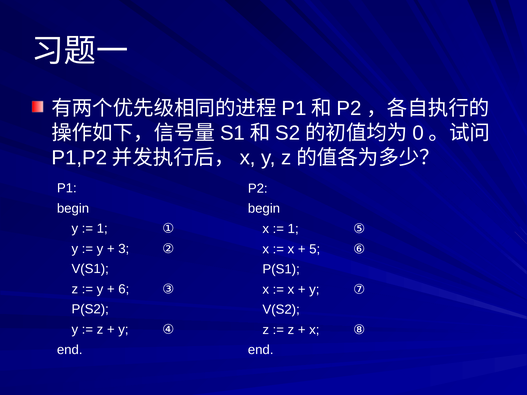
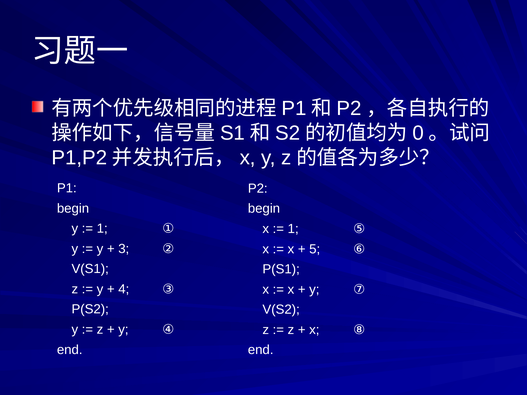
6: 6 -> 4 (124, 289)
